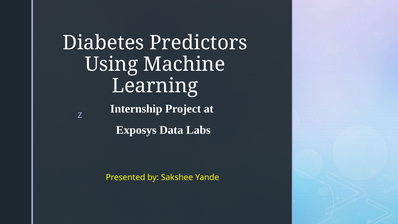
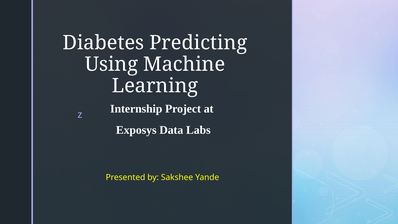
Predictors: Predictors -> Predicting (198, 43)
